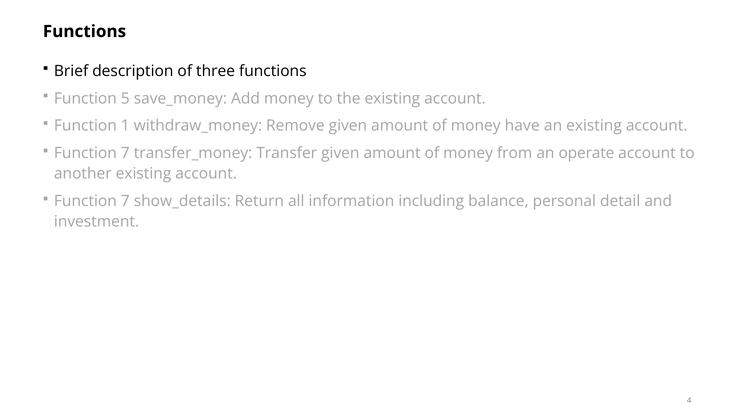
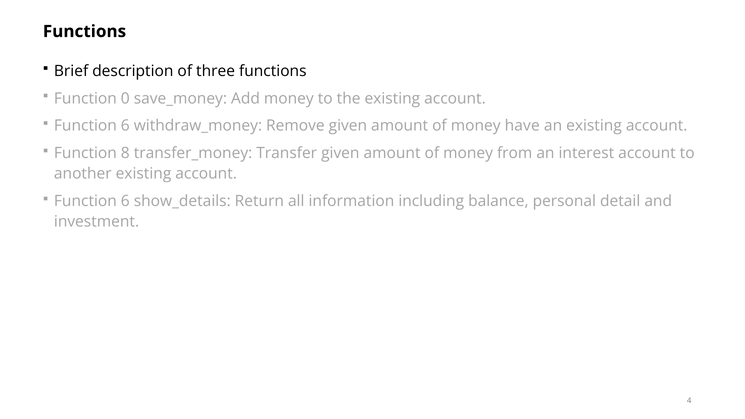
5: 5 -> 0 (125, 98)
1: 1 -> 6 (125, 126)
7: 7 -> 8 (125, 153)
operate: operate -> interest (586, 153)
7: 7 -> 6 (125, 201)
